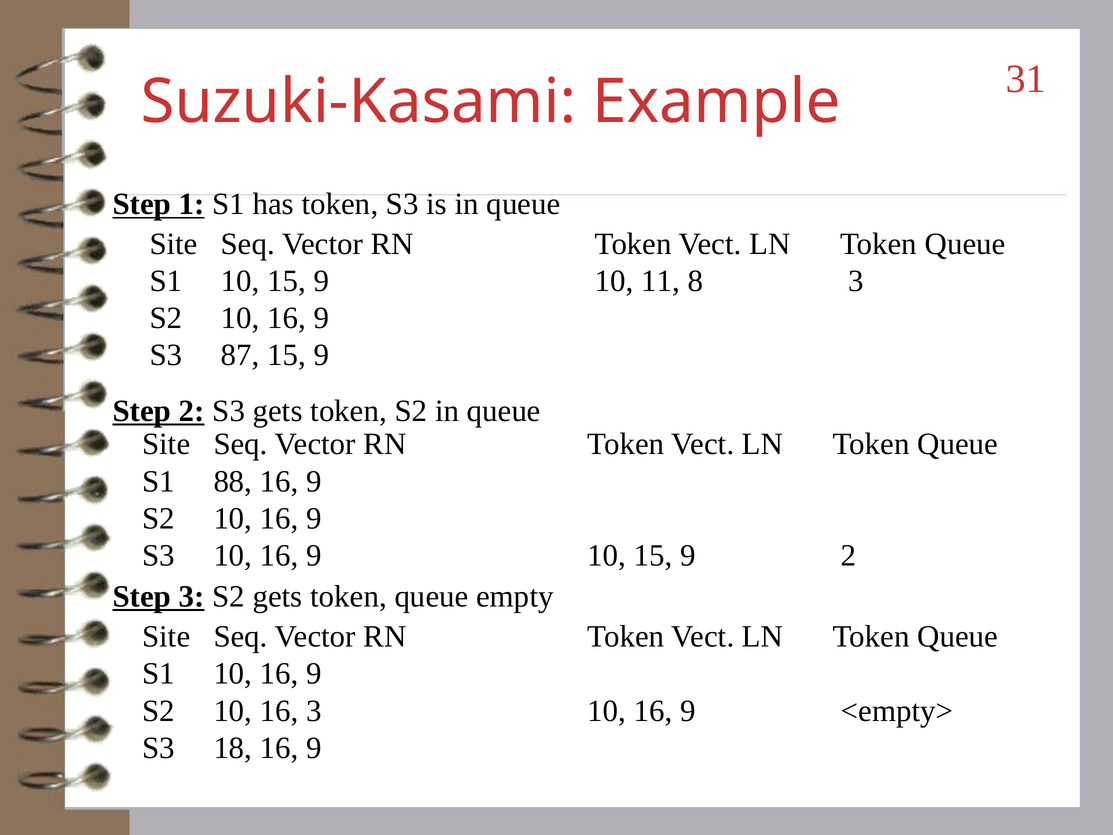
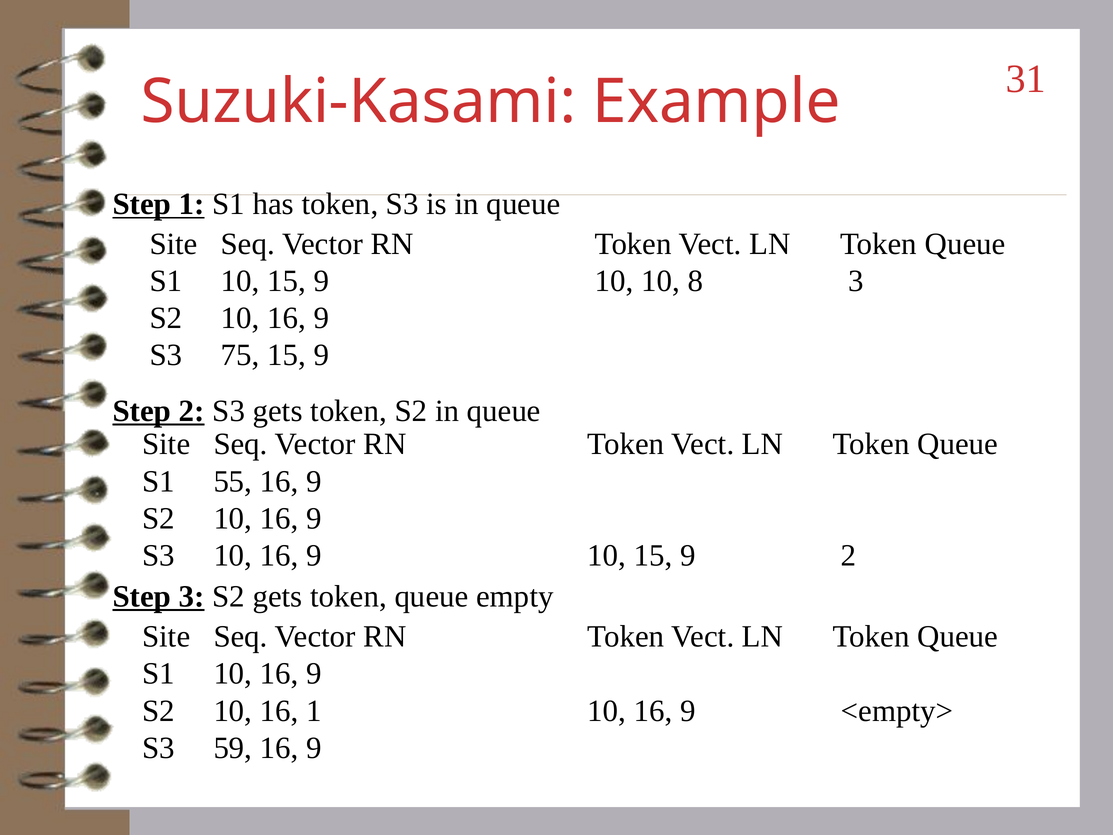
10 11: 11 -> 10 (660, 281)
87: 87 -> 75 (240, 355)
88: 88 -> 55 (233, 481)
16 3: 3 -> 1 (314, 711)
18: 18 -> 59 (233, 748)
